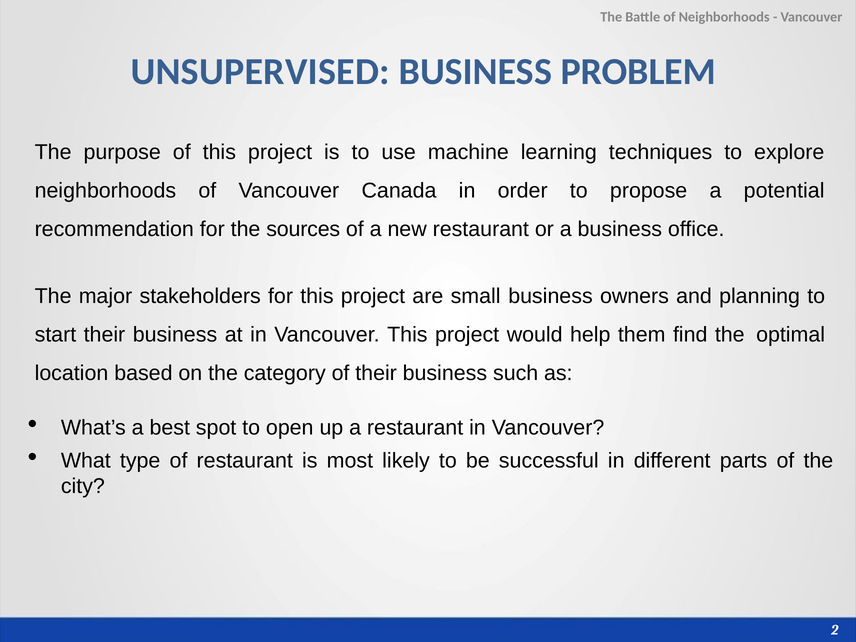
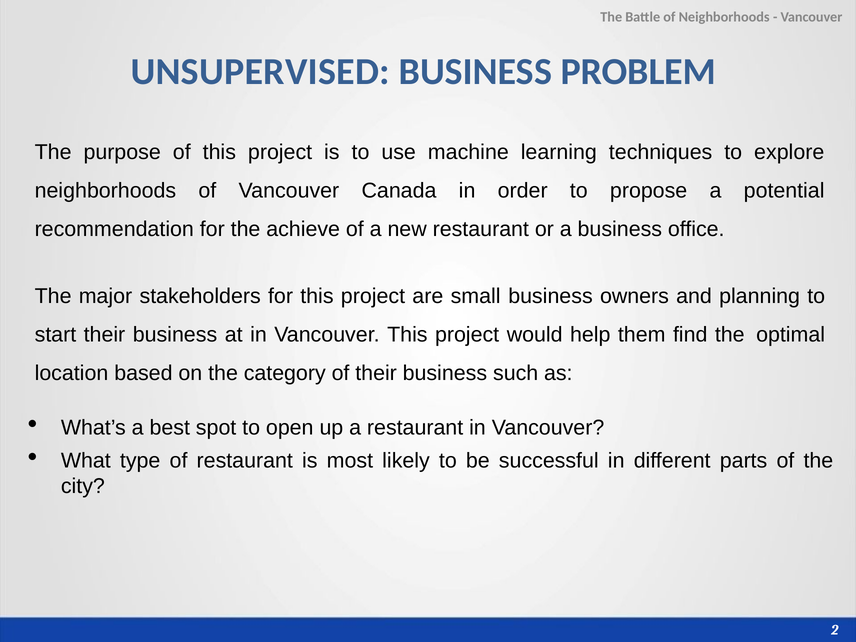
sources: sources -> achieve (303, 229)
